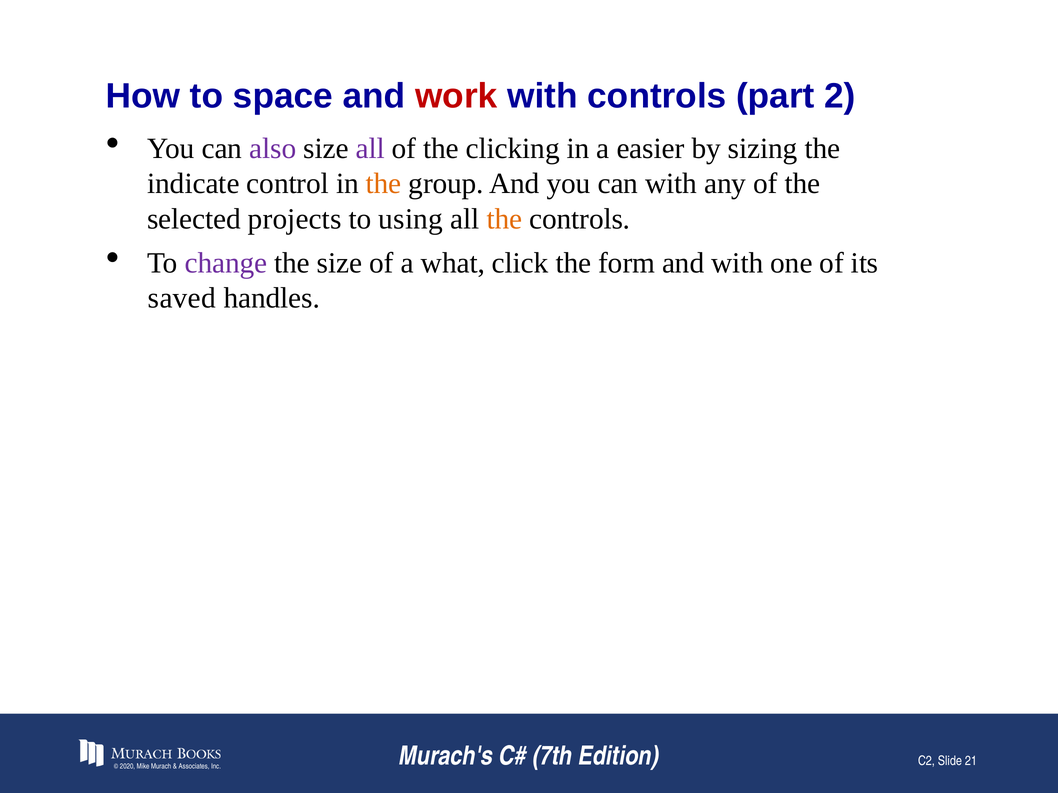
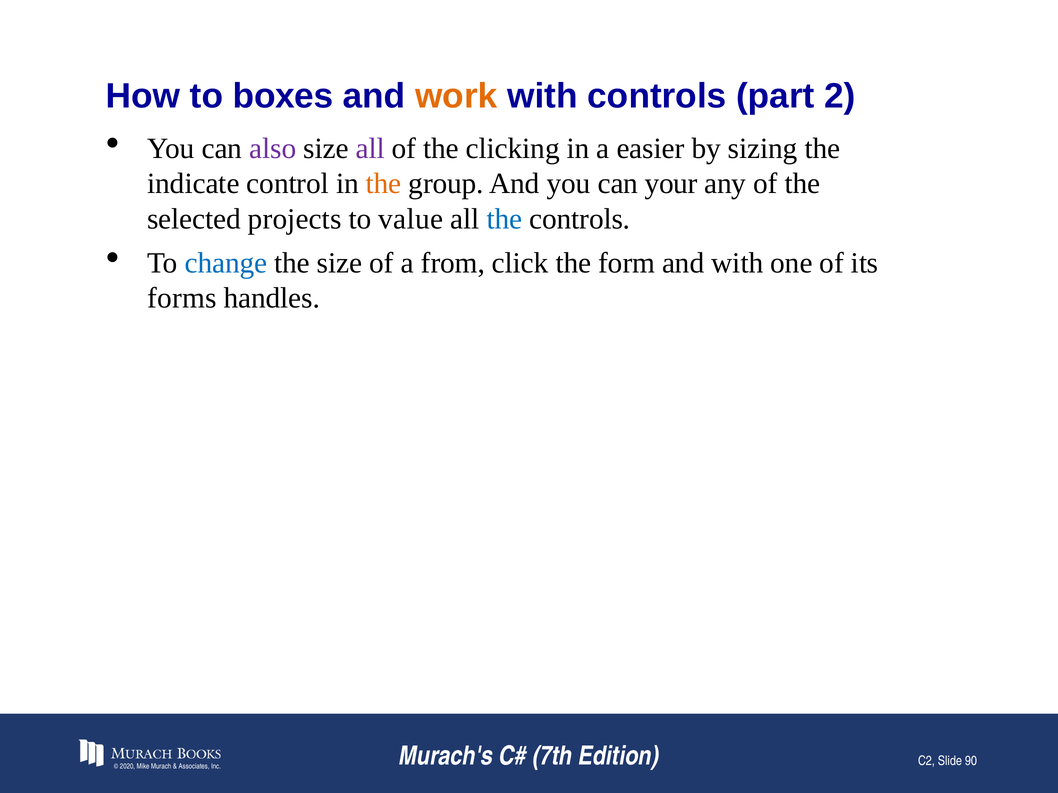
space: space -> boxes (283, 96)
work colour: red -> orange (456, 96)
can with: with -> your (671, 184)
using: using -> value (411, 219)
the colour: orange -> blue (505, 219)
change colour: purple -> blue (226, 263)
what: what -> from (453, 263)
saved: saved -> forms (182, 298)
21: 21 -> 90 (971, 761)
